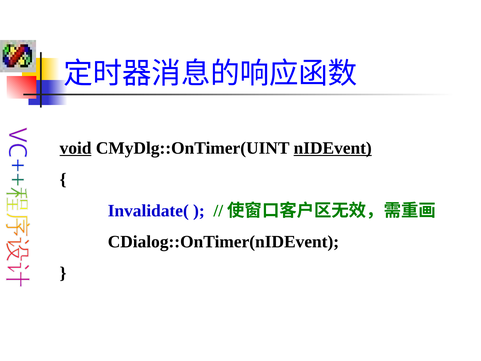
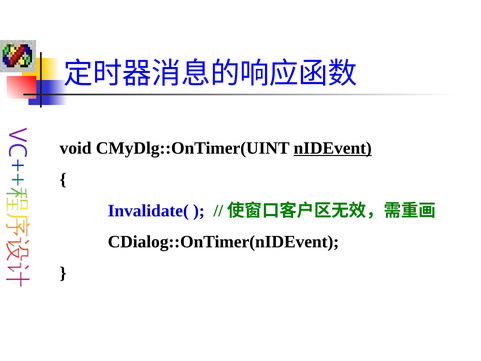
void underline: present -> none (76, 148)
